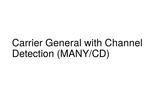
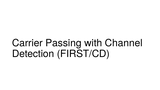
General: General -> Passing (63, 43)
MANY/CD: MANY/CD -> FIRST/CD (83, 54)
